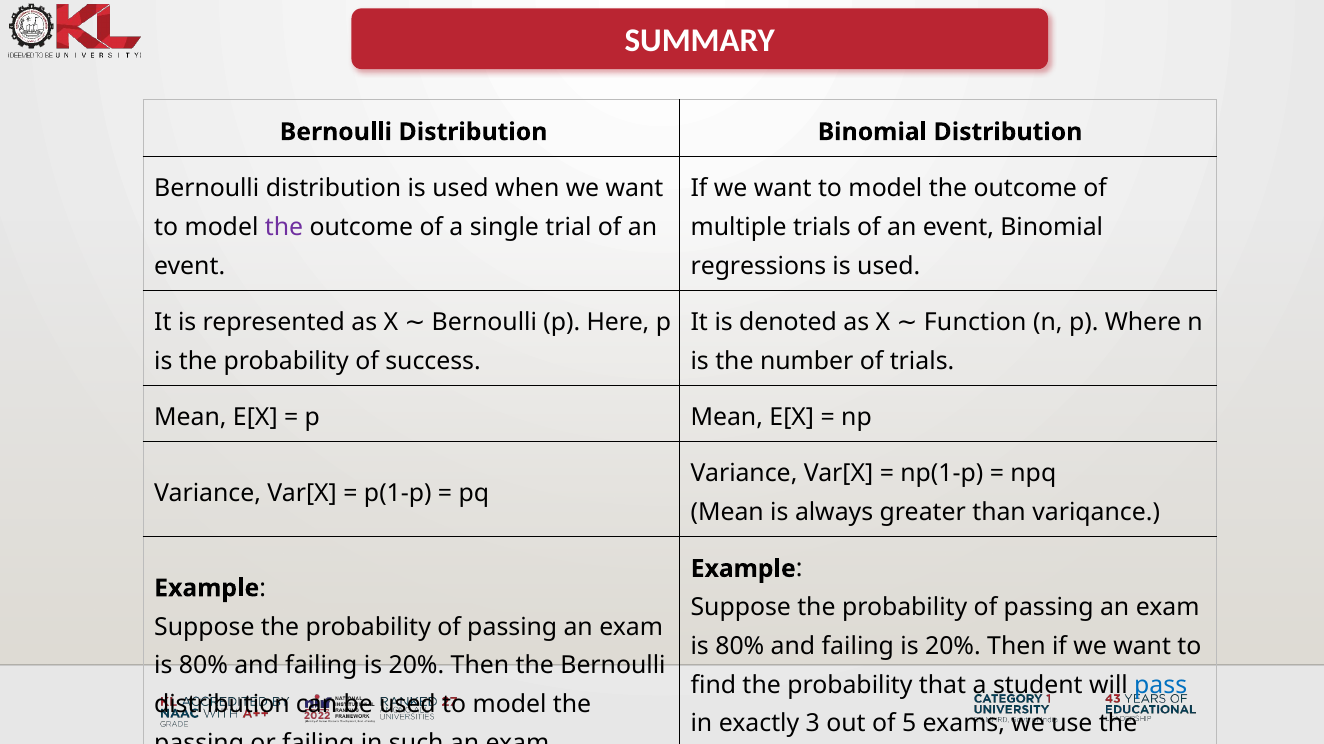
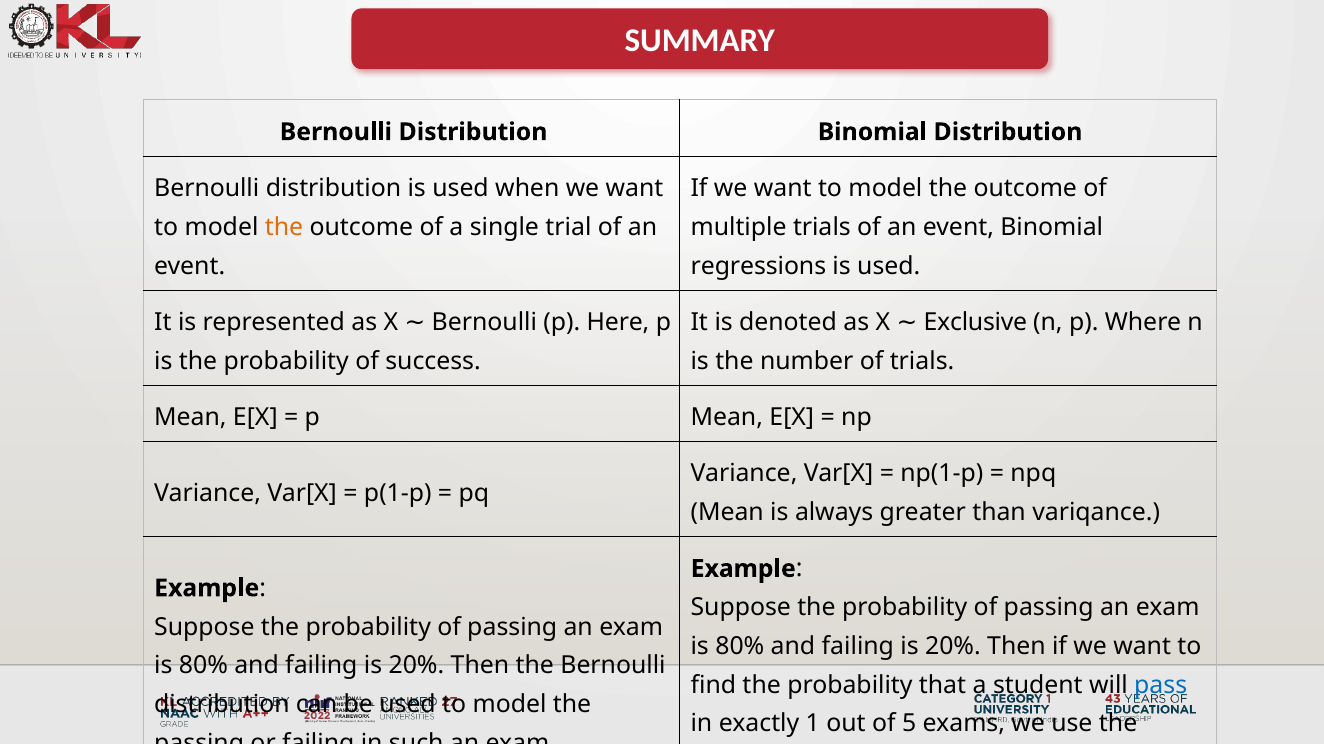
the colour: purple -> orange (284, 227)
Function: Function -> Exclusive (975, 322)
3: 3 -> 1 (813, 725)
